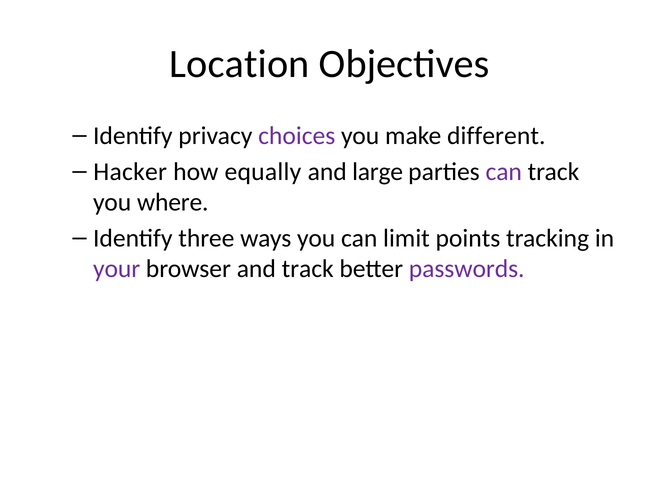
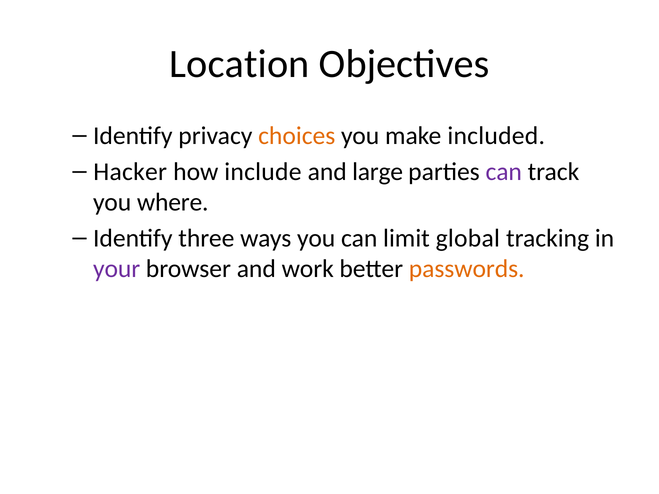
choices colour: purple -> orange (297, 136)
different: different -> included (496, 136)
equally: equally -> include (263, 172)
points: points -> global (468, 238)
and track: track -> work (308, 269)
passwords colour: purple -> orange (467, 269)
